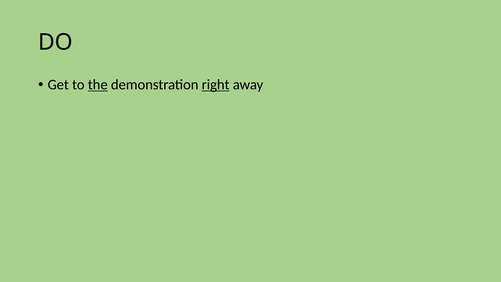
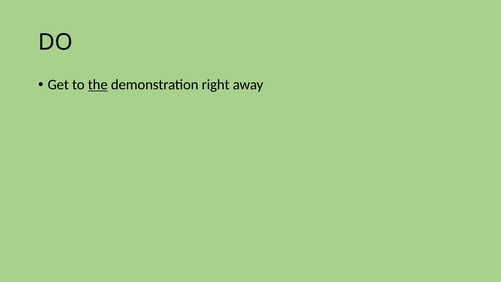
right underline: present -> none (216, 85)
